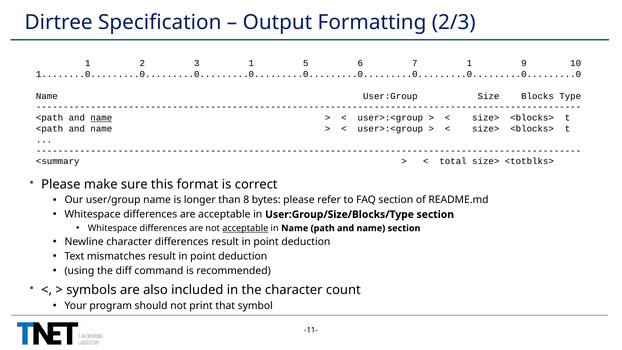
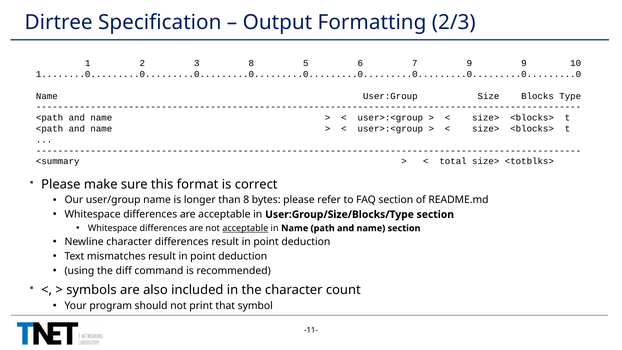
3 1: 1 -> 8 (251, 63)
7 1: 1 -> 9 (469, 63)
name underline: present -> none (101, 118)
